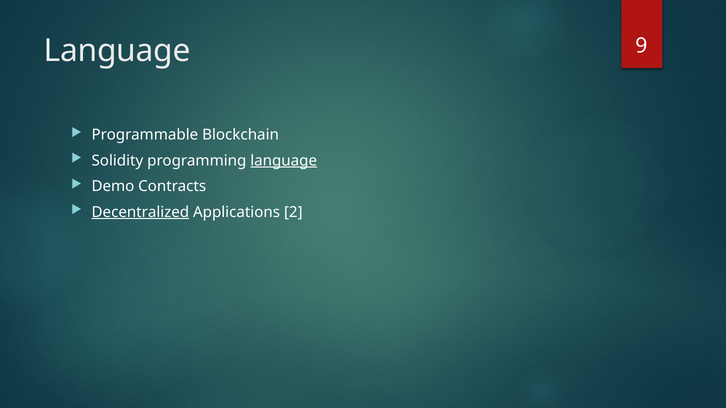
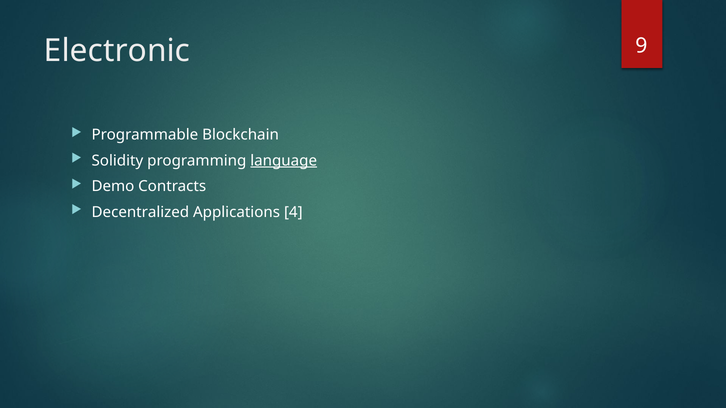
Language: Language -> Electronic (117, 51)
Decentralized underline: present -> none (140, 212)
2: 2 -> 4 (293, 212)
